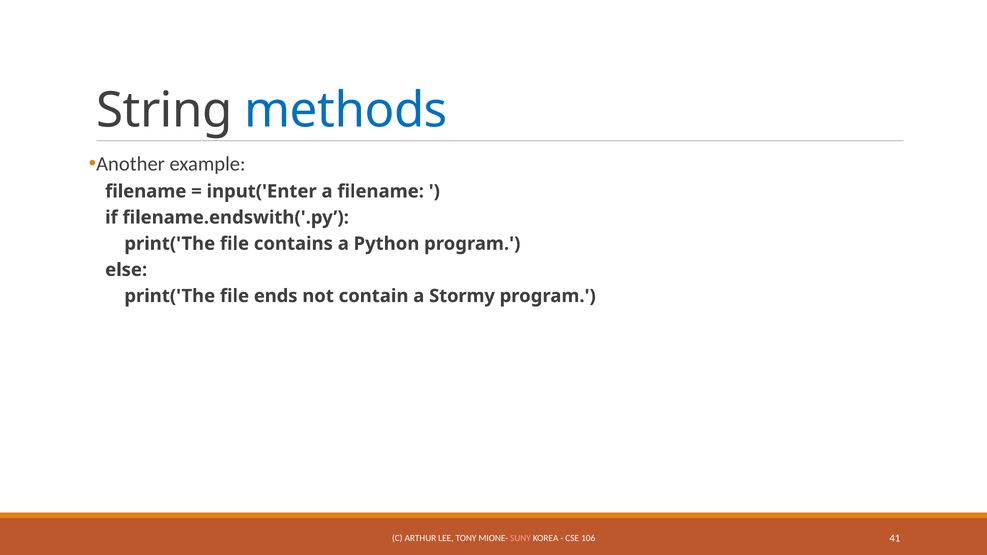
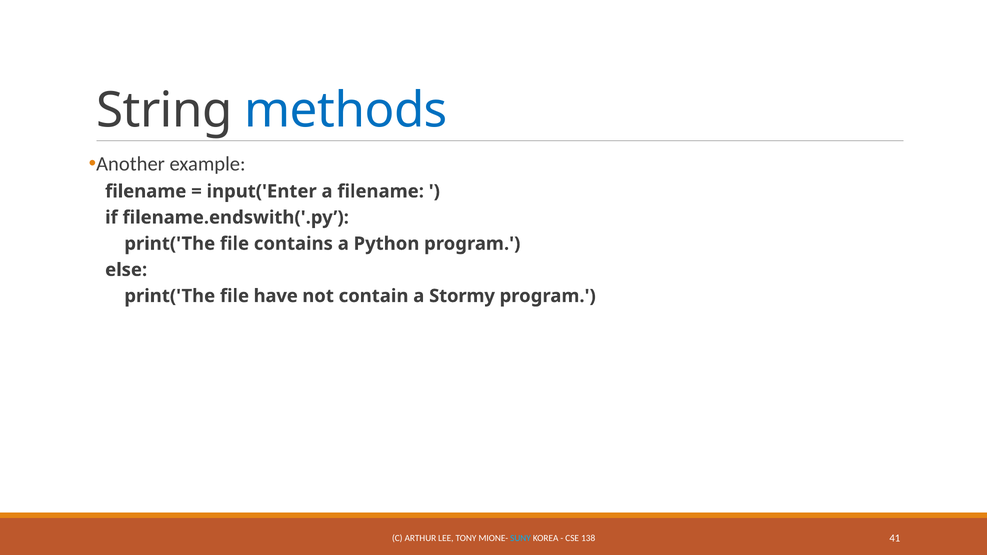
ends: ends -> have (276, 296)
SUNY colour: pink -> light blue (521, 538)
106: 106 -> 138 (588, 538)
